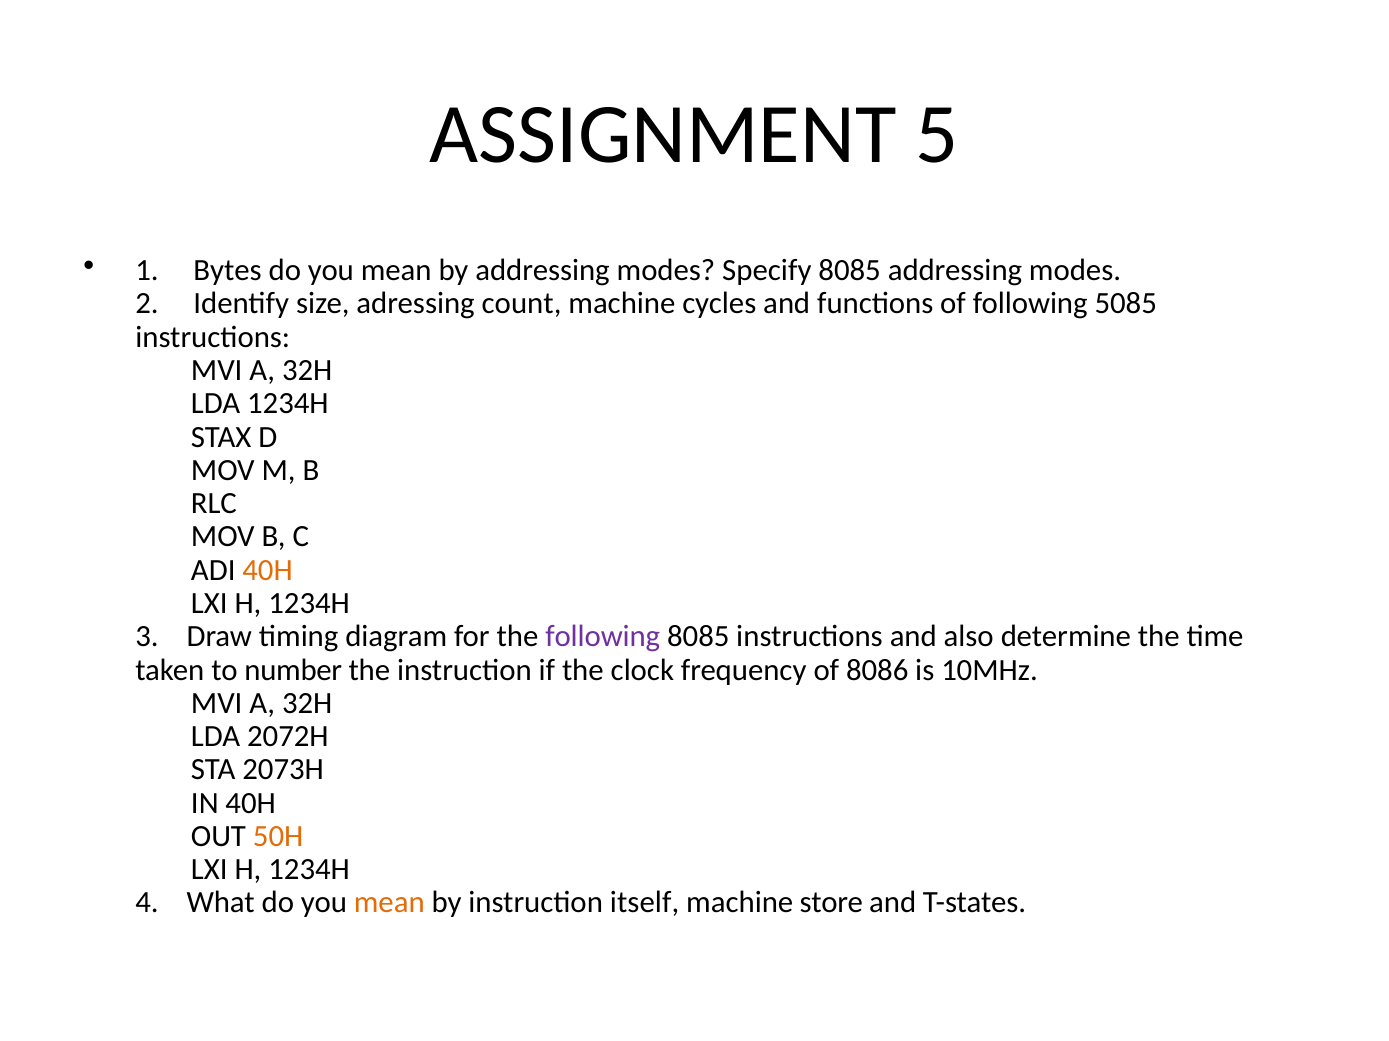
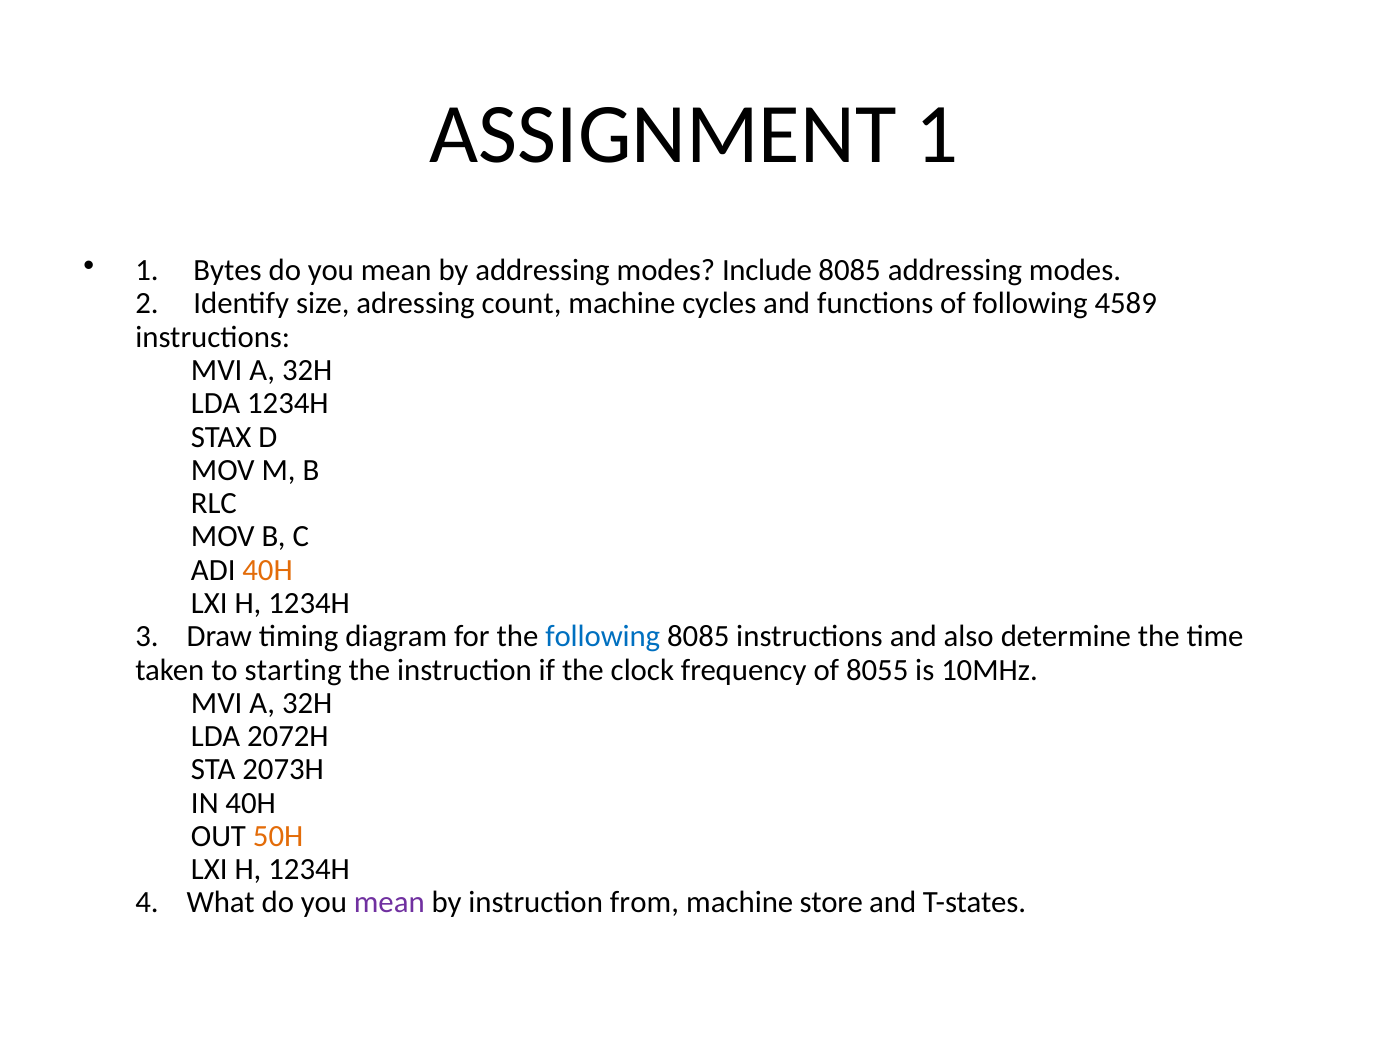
ASSIGNMENT 5: 5 -> 1 (937, 134)
Specify: Specify -> Include (767, 271)
5085: 5085 -> 4589 (1126, 304)
following colour: purple -> blue (603, 637)
number: number -> starting (293, 670)
8086: 8086 -> 8055 (877, 670)
mean colour: orange -> purple (389, 903)
itself: itself -> from (645, 903)
